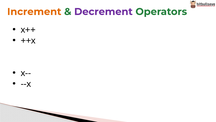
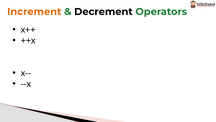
Decrement colour: purple -> black (103, 12)
